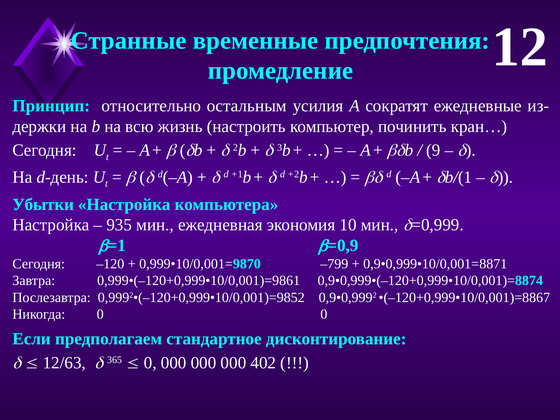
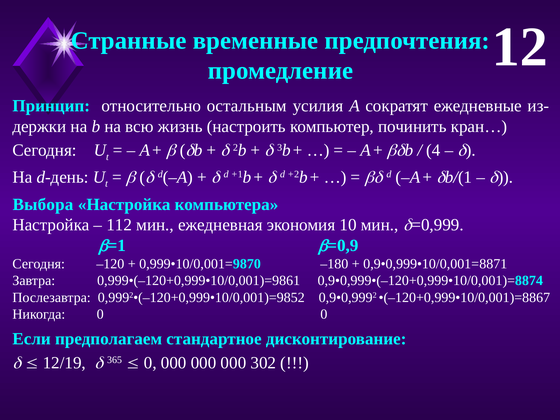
9: 9 -> 4 (433, 150)
Убытки: Убытки -> Выбора (43, 204)
935: 935 -> 112 (119, 225)
–799: –799 -> –180 (334, 264)
12/63: 12/63 -> 12/19 (64, 363)
402: 402 -> 302 (263, 363)
